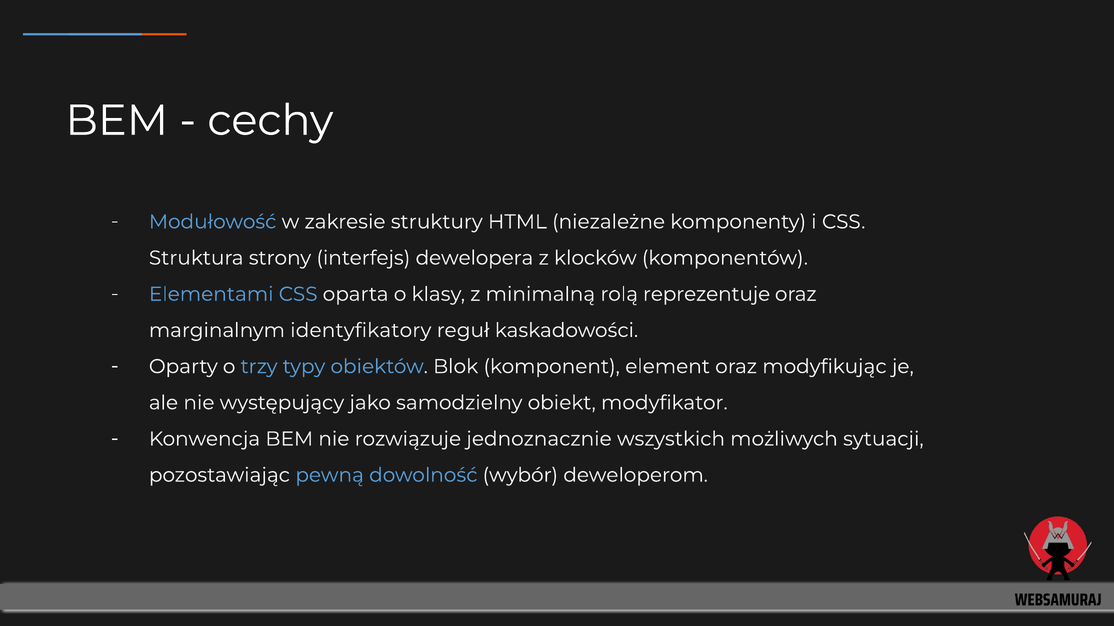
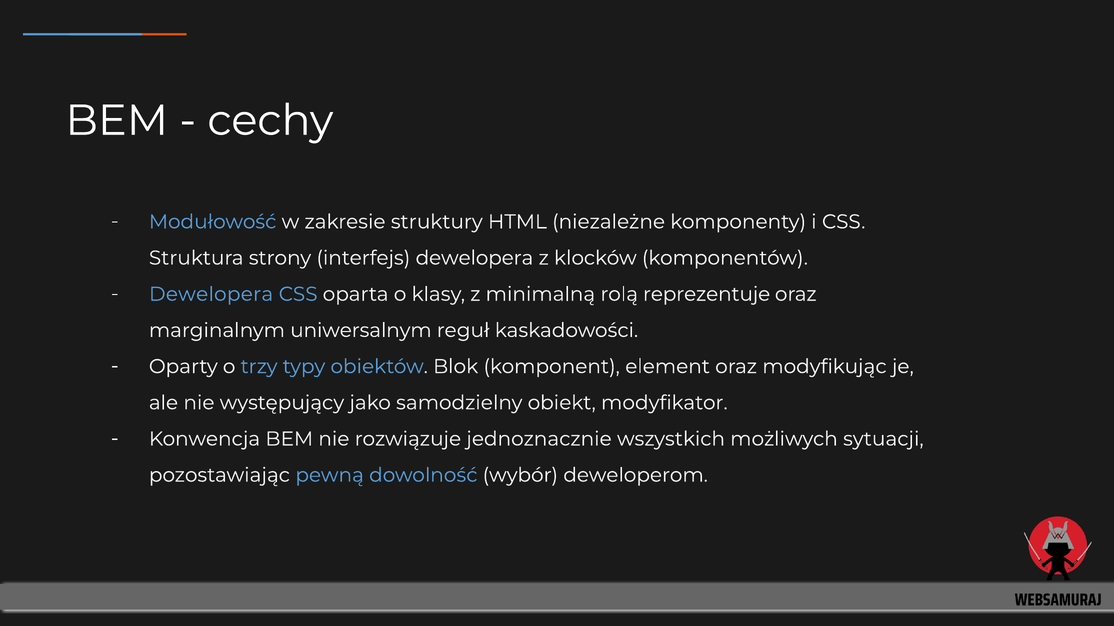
Elementami: Elementami -> Dewelopera (211, 294)
identyfikatory: identyfikatory -> uniwersalnym (361, 331)
